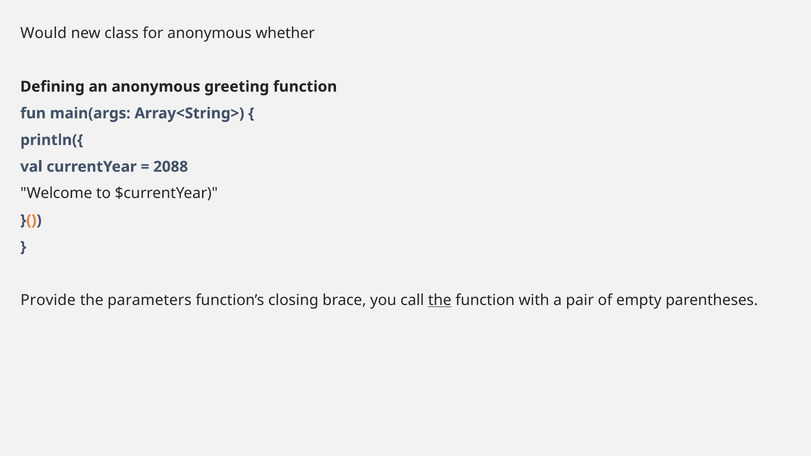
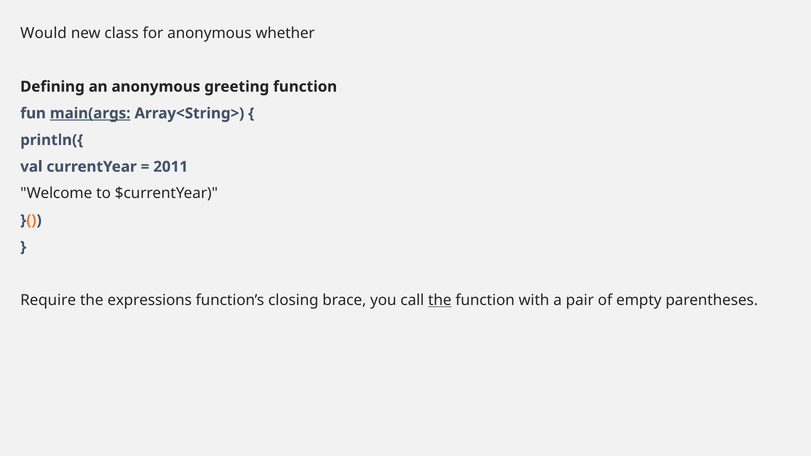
main(args underline: none -> present (90, 113)
2088: 2088 -> 2011 (171, 167)
Provide: Provide -> Require (48, 300)
parameters: parameters -> expressions (150, 300)
